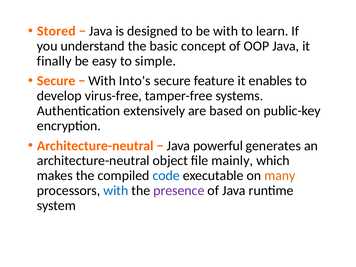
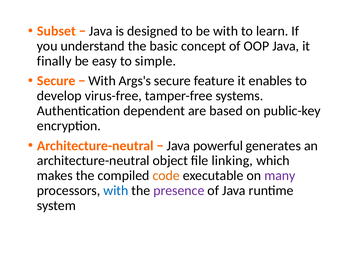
Stored: Stored -> Subset (56, 31)
Into's: Into's -> Args's (135, 81)
extensively: extensively -> dependent (154, 111)
mainly: mainly -> linking (232, 161)
code colour: blue -> orange (166, 176)
many colour: orange -> purple (280, 176)
